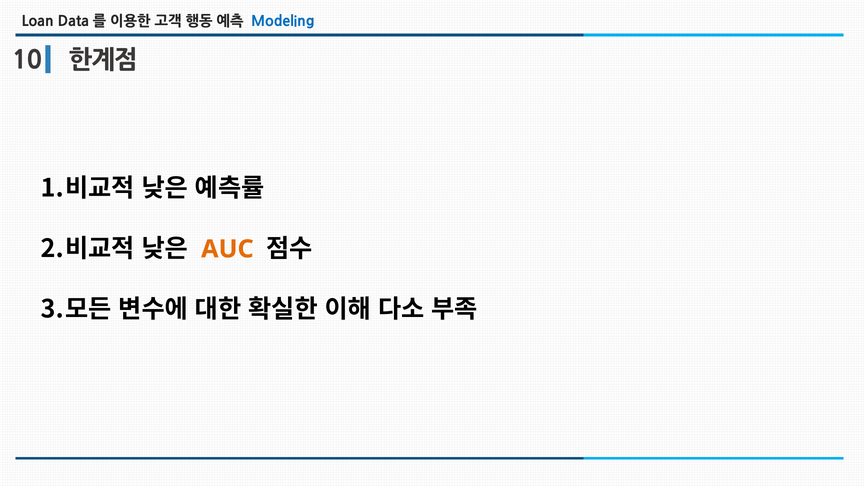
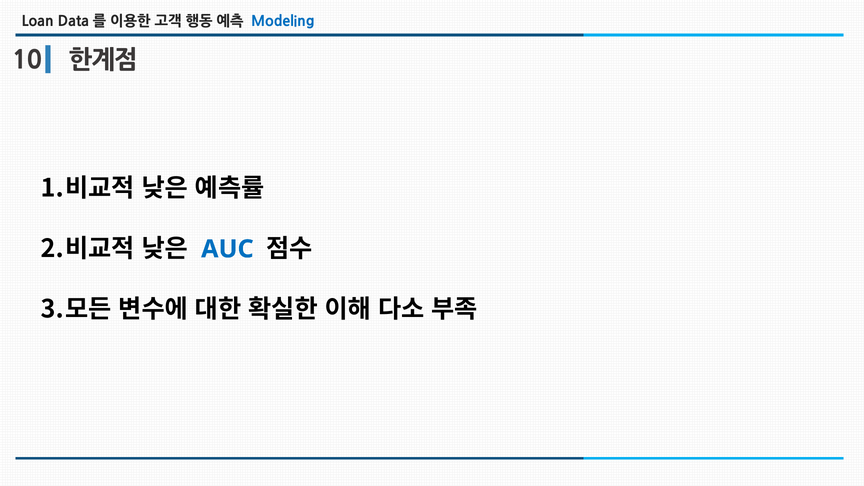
AUC colour: orange -> blue (227, 249)
